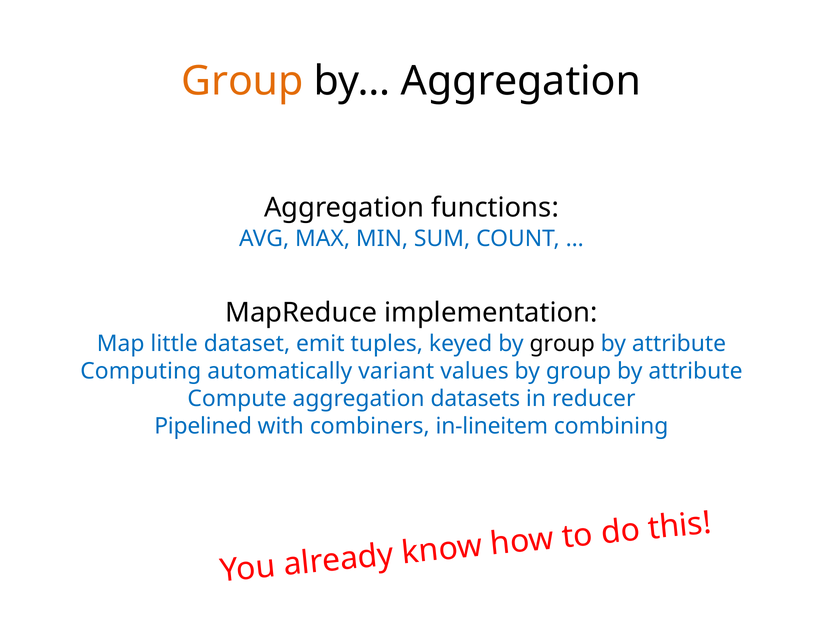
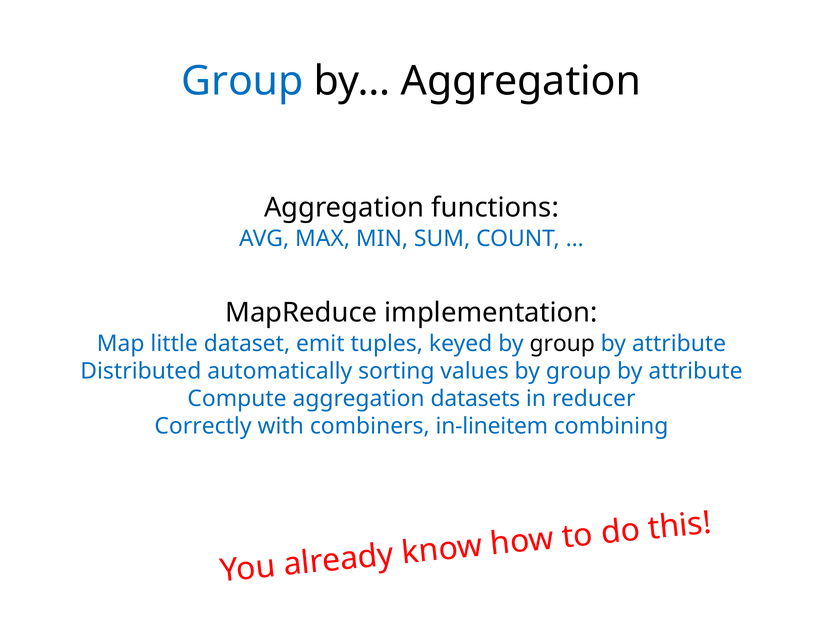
Group colour: orange -> blue (242, 81)
Computing: Computing -> Distributed (141, 371)
variant: variant -> sorting (396, 371)
Pipelined: Pipelined -> Correctly (203, 426)
